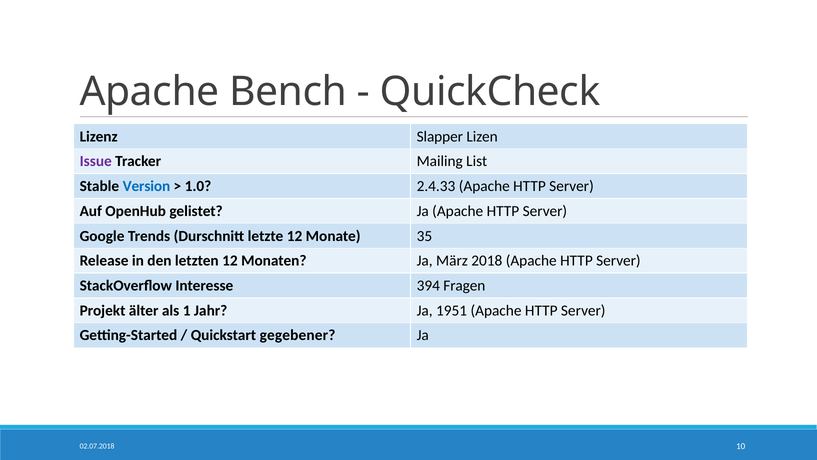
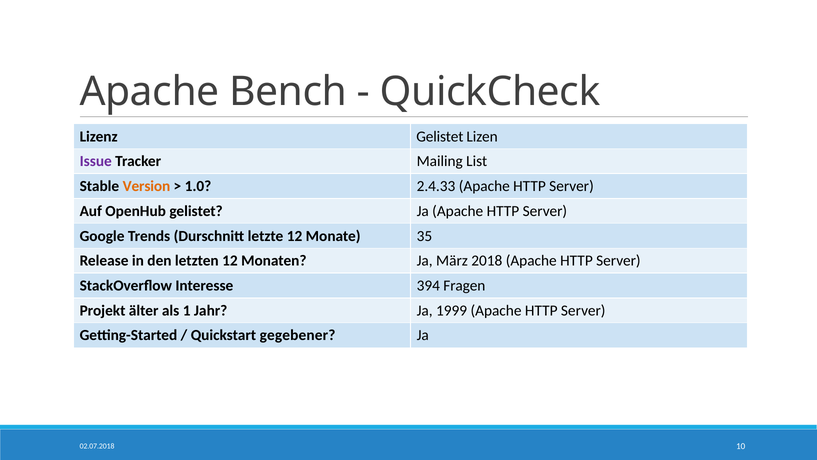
Lizenz Slapper: Slapper -> Gelistet (440, 136)
Version colour: blue -> orange (146, 186)
1951: 1951 -> 1999 (452, 310)
